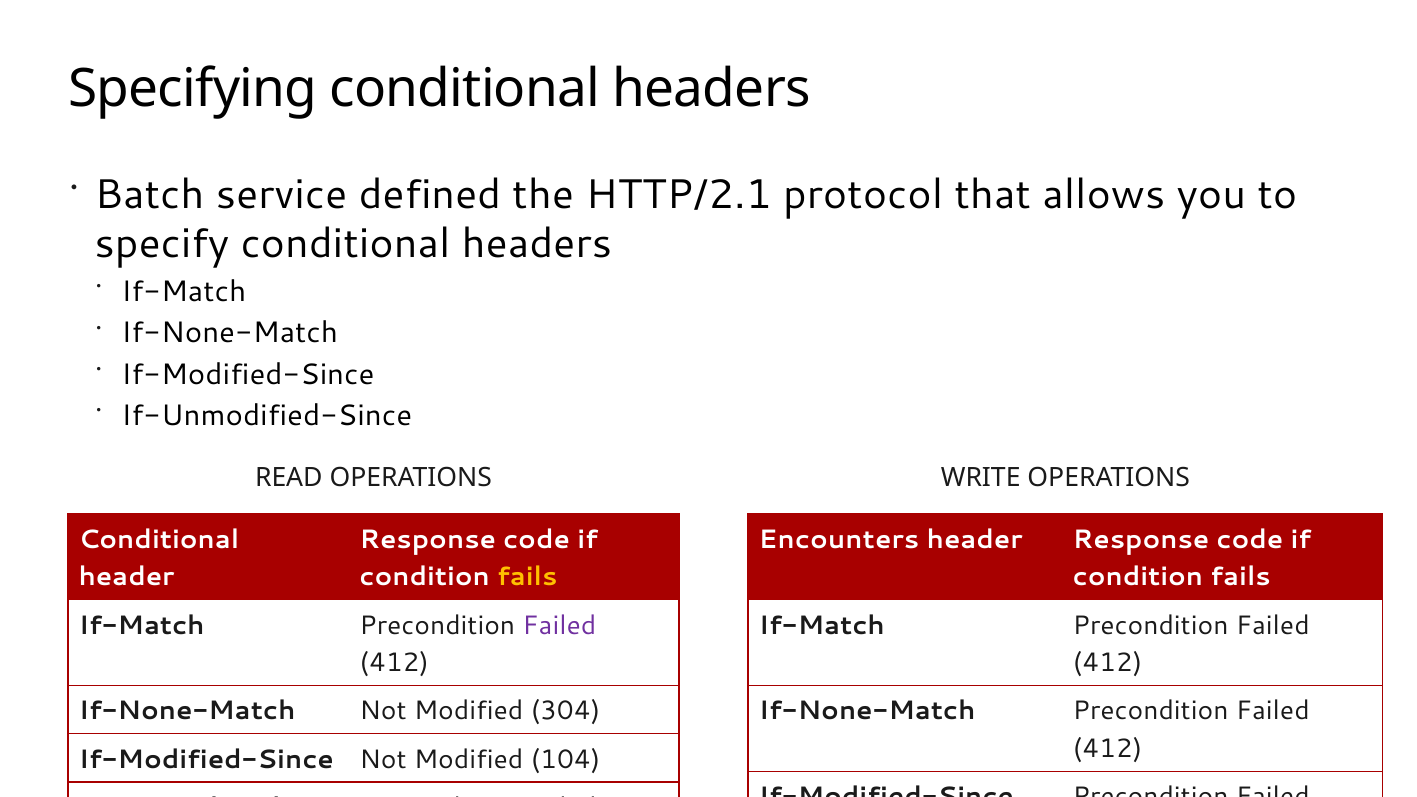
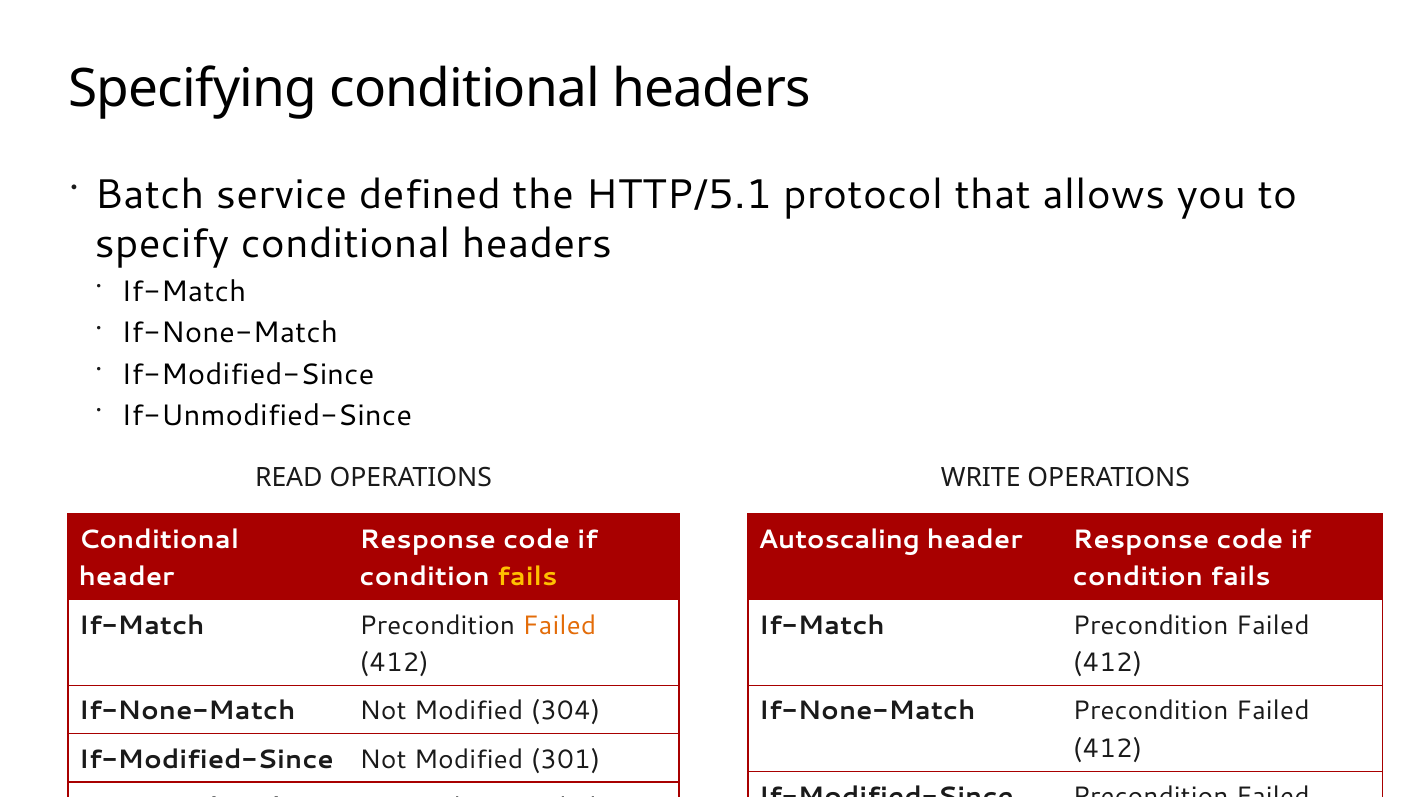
HTTP/2.1: HTTP/2.1 -> HTTP/5.1 (679, 195)
Encounters: Encounters -> Autoscaling (839, 540)
Failed colour: purple -> orange (559, 625)
104: 104 -> 301 (565, 759)
